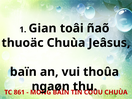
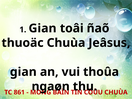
baïn: baïn -> gian (23, 72)
